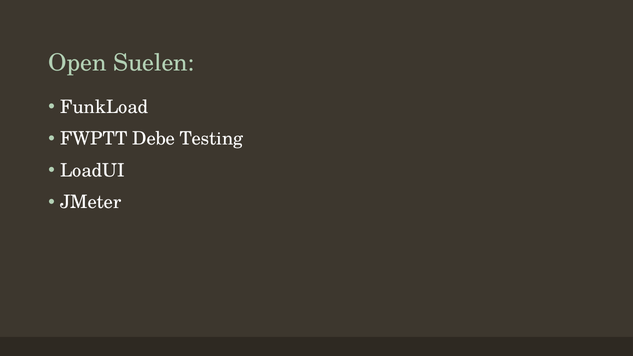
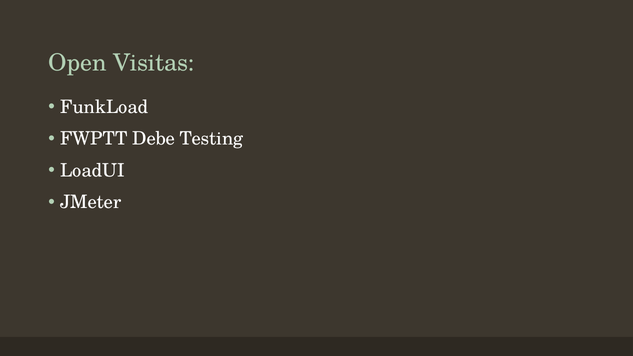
Suelen: Suelen -> Visitas (154, 63)
